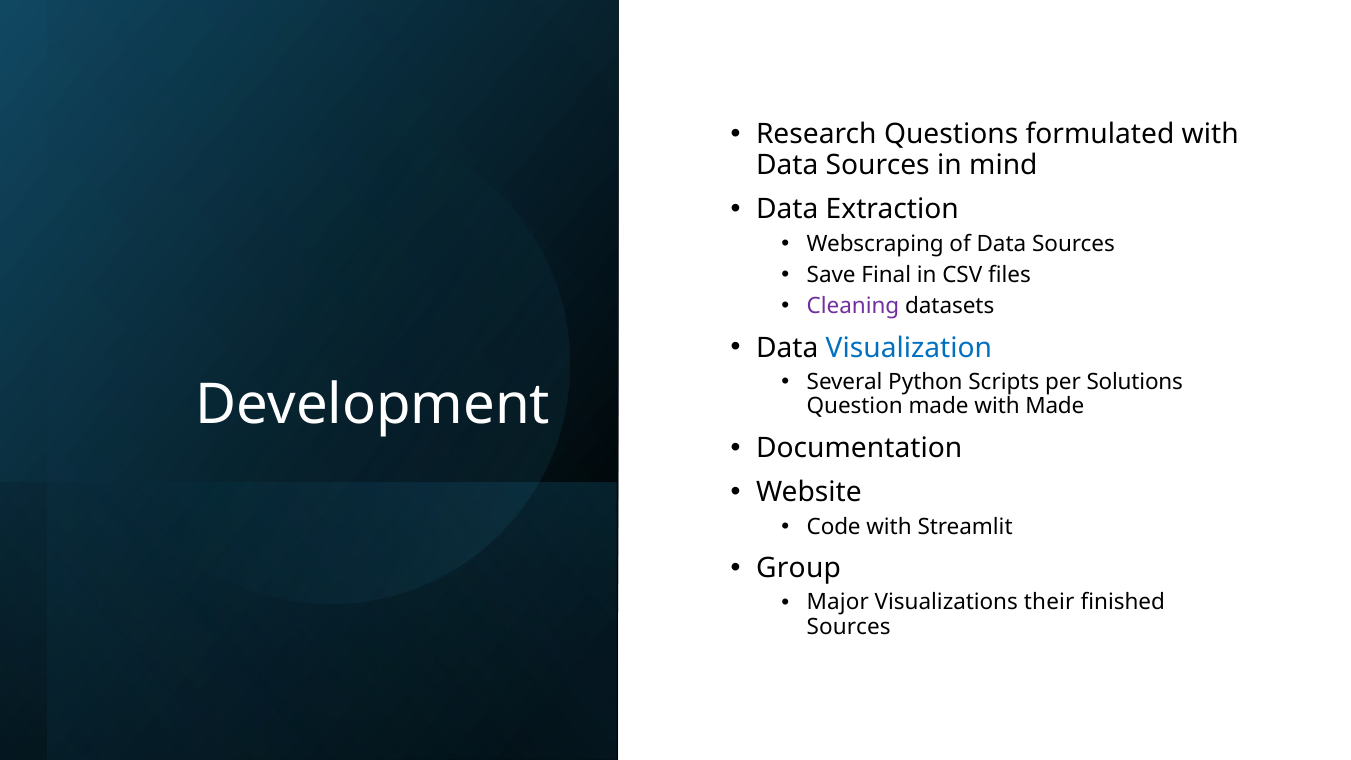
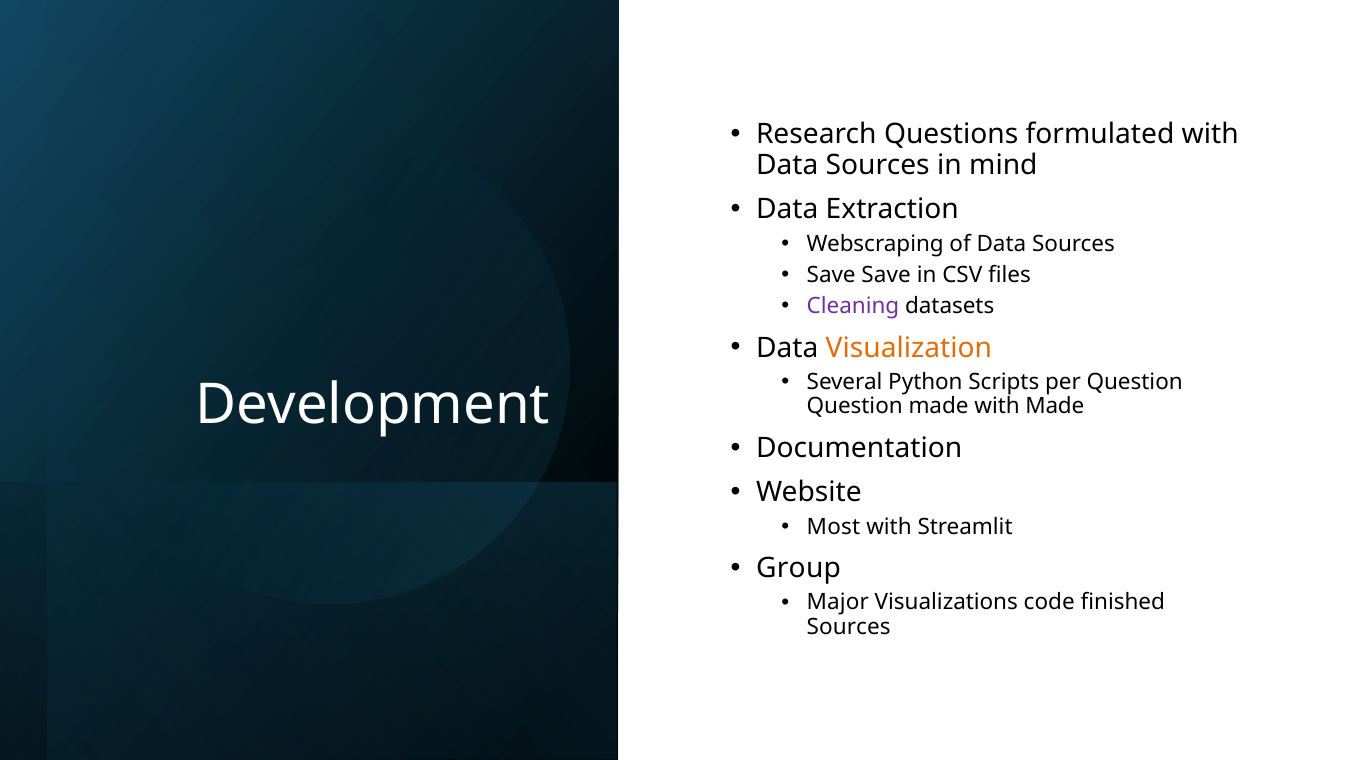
Save Final: Final -> Save (886, 275)
Visualization colour: blue -> orange (909, 348)
per Solutions: Solutions -> Question (1135, 382)
Code: Code -> Most (834, 527)
their: their -> code (1049, 603)
